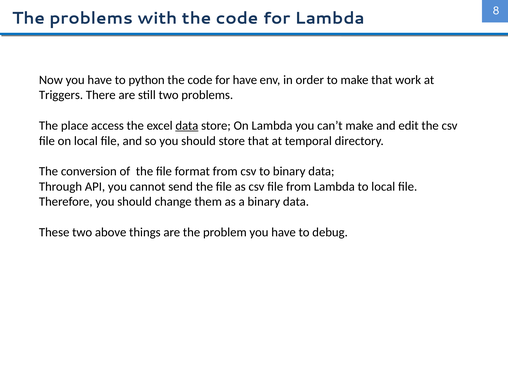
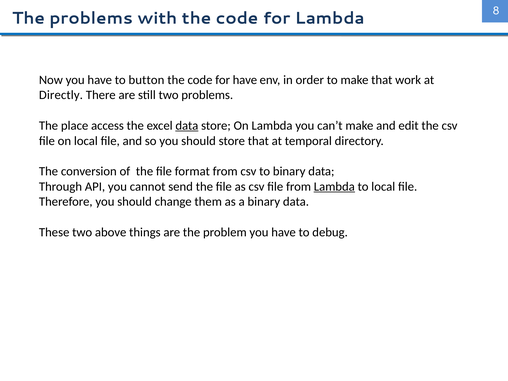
python: python -> button (146, 80)
Triggers: Triggers -> Directly (61, 95)
Lambda underline: none -> present (334, 187)
